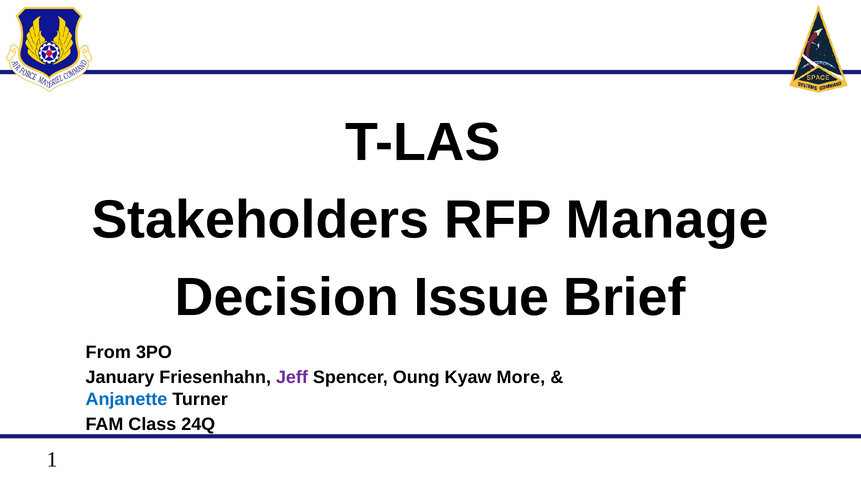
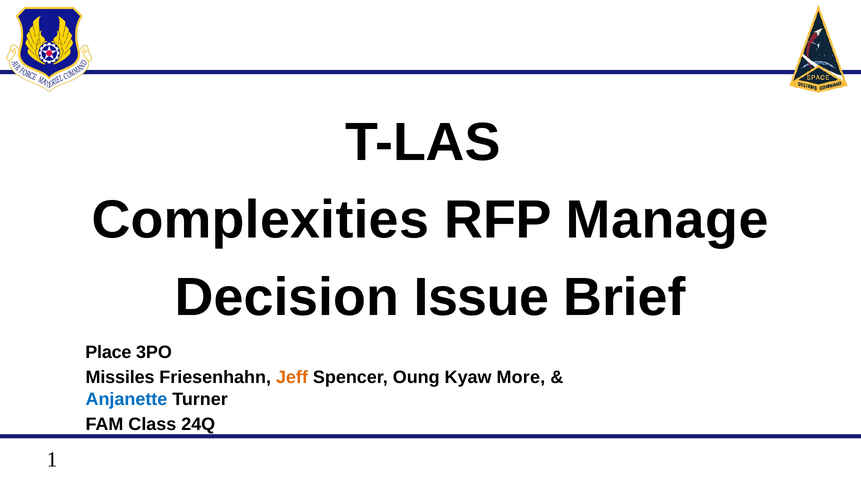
Stakeholders: Stakeholders -> Complexities (260, 220)
From: From -> Place (108, 353)
January: January -> Missiles (120, 378)
Jeff colour: purple -> orange (292, 378)
